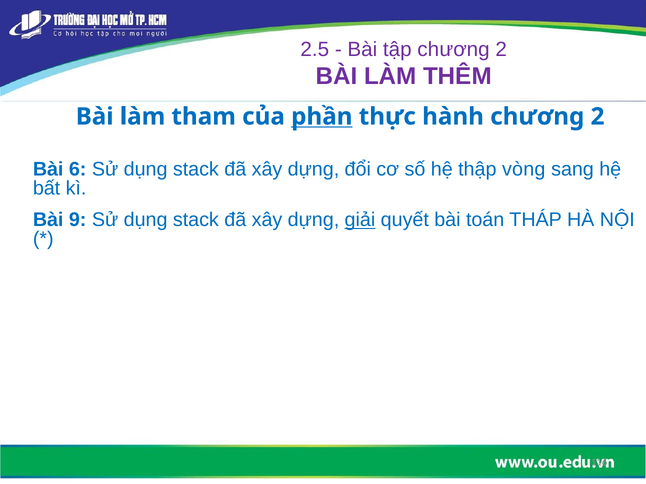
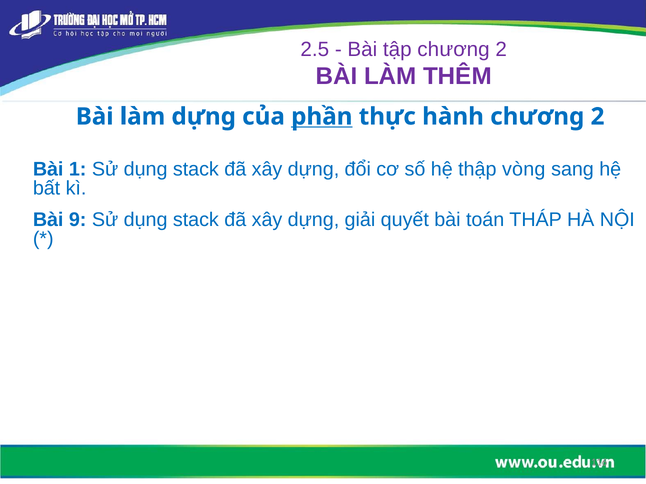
làm tham: tham -> dựng (204, 117)
6: 6 -> 1 (78, 169)
giải underline: present -> none (360, 220)
